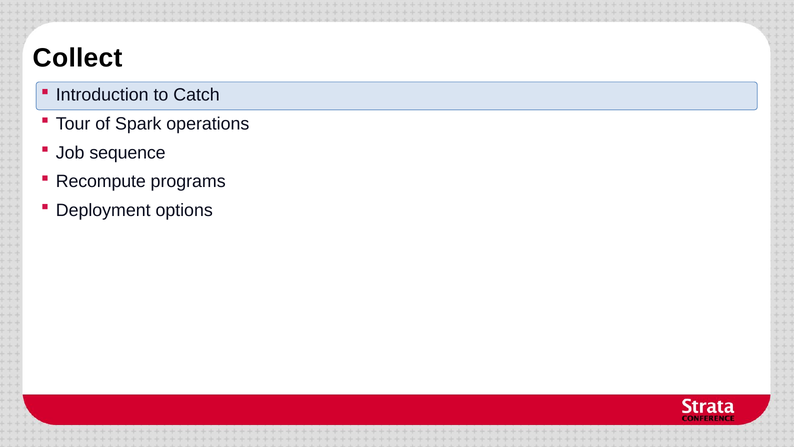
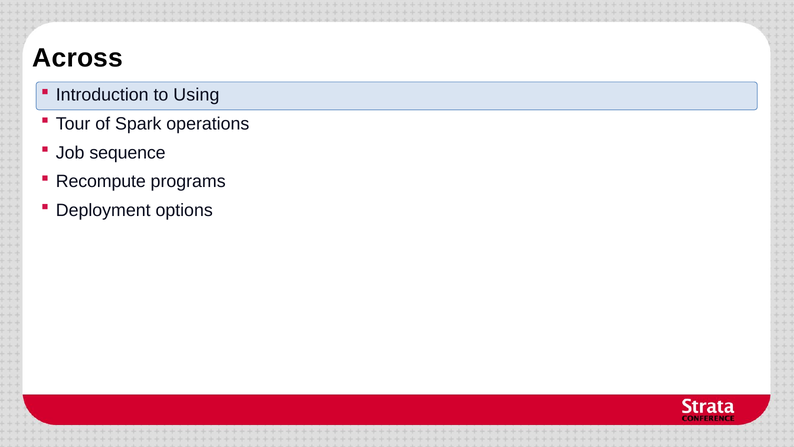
Collect: Collect -> Across (78, 58)
Catch: Catch -> Using (196, 95)
